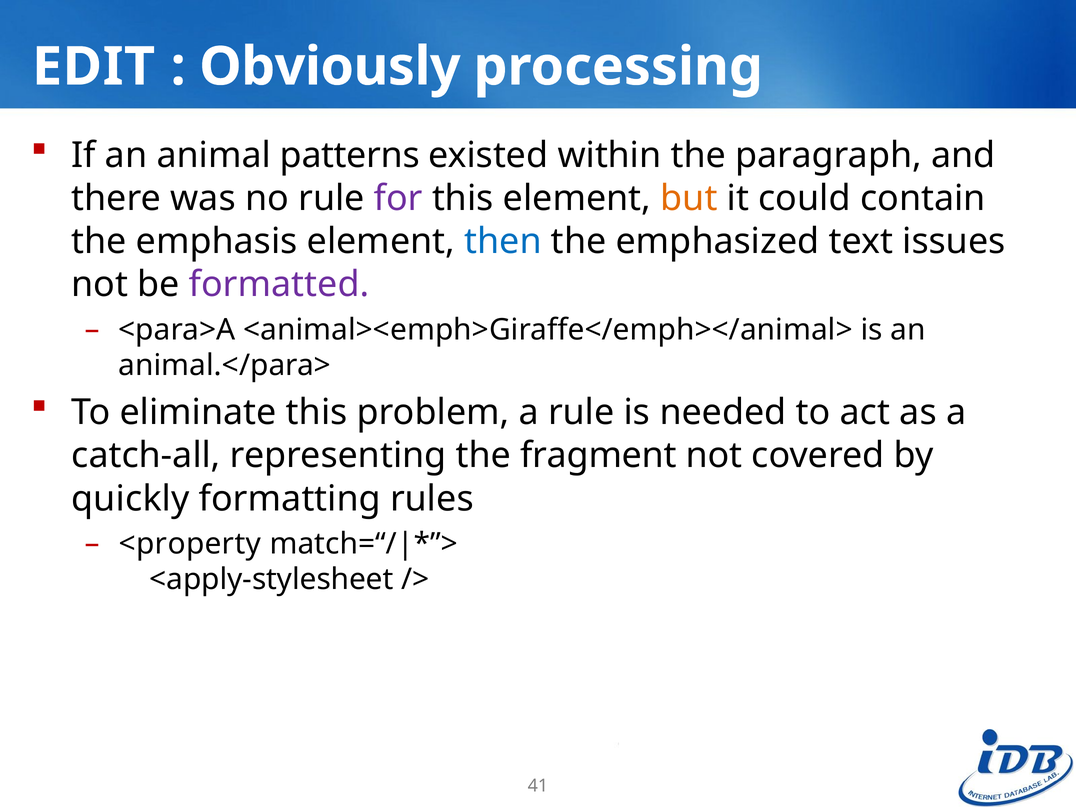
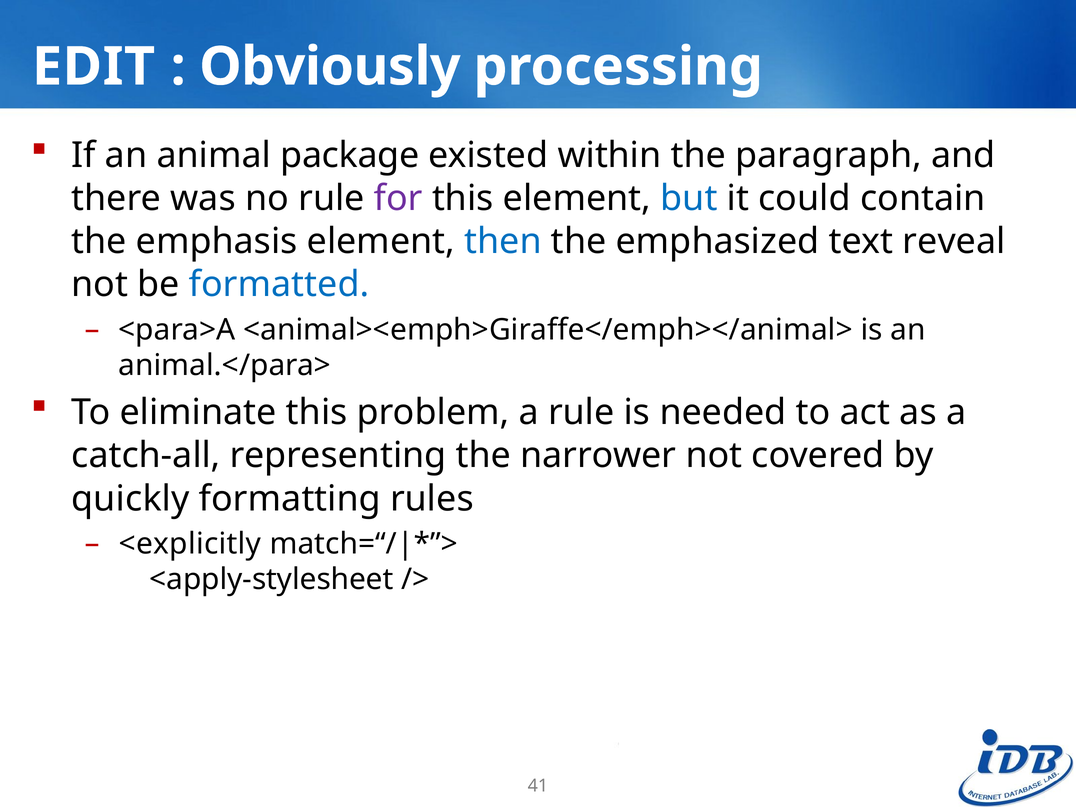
patterns: patterns -> package (350, 156)
but colour: orange -> blue (689, 199)
issues: issues -> reveal (954, 242)
formatted colour: purple -> blue (279, 285)
fragment: fragment -> narrower (598, 456)
<property: <property -> <explicitly (190, 544)
